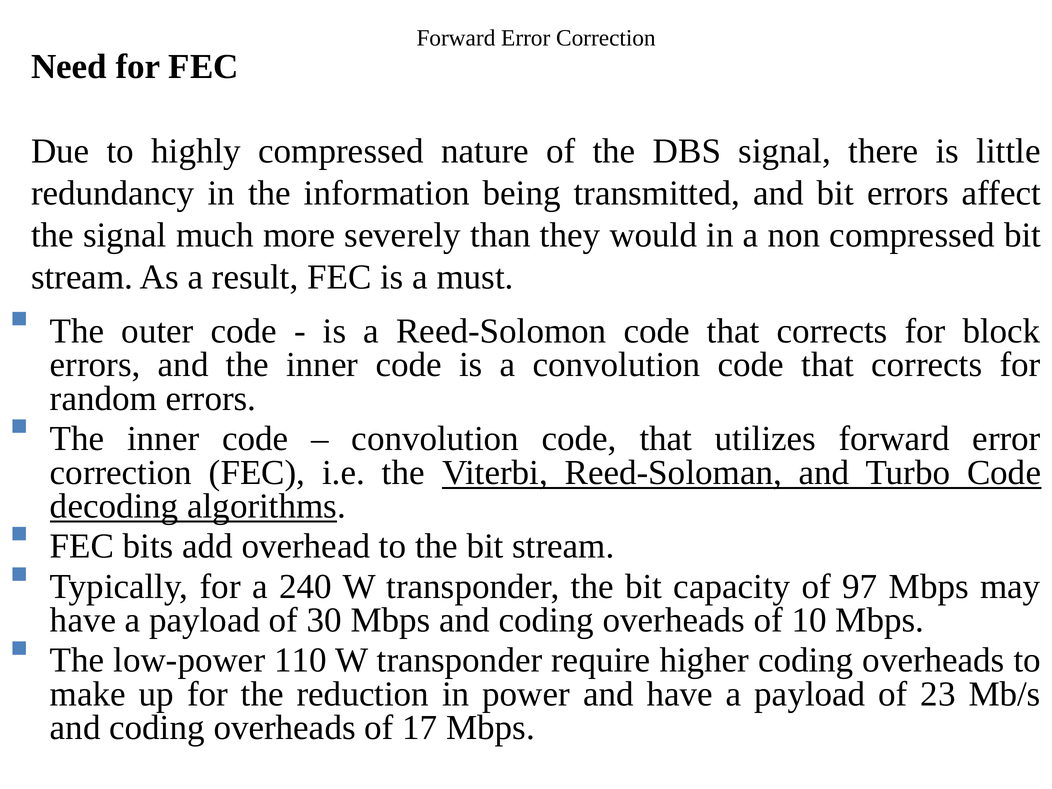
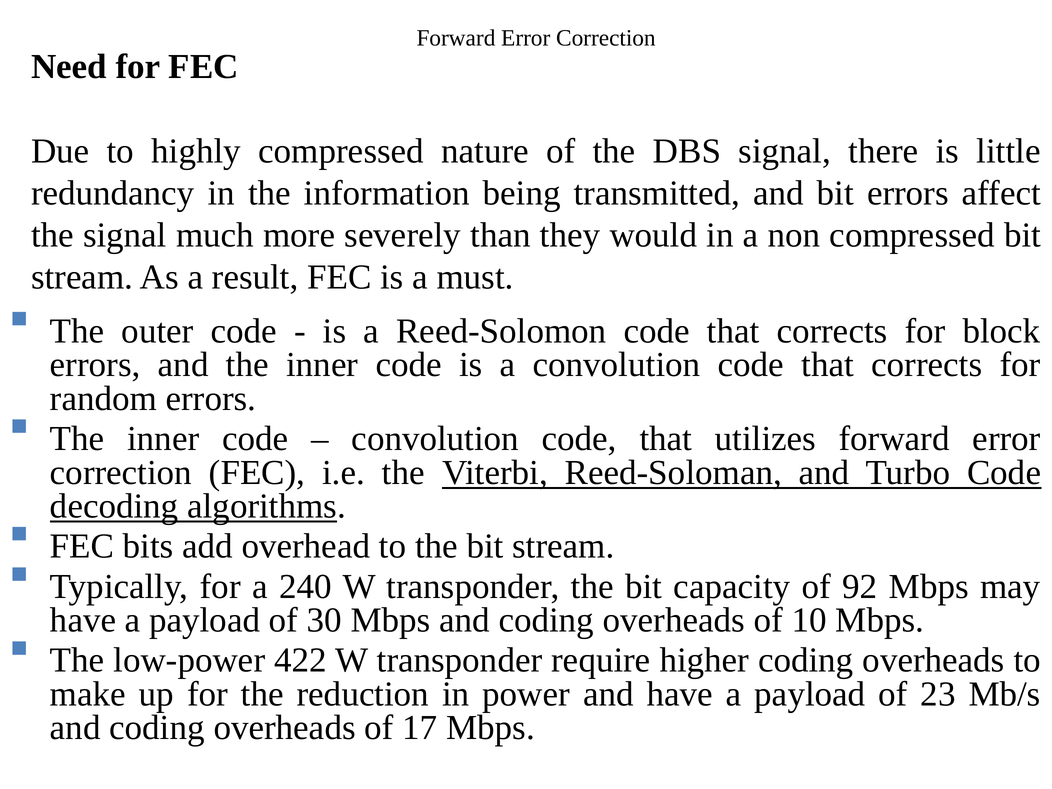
97: 97 -> 92 (860, 587)
110: 110 -> 422 (301, 660)
